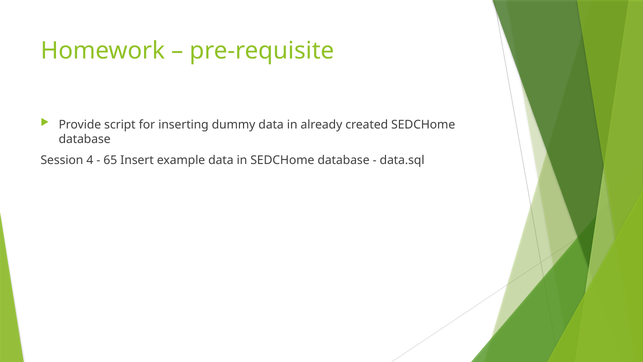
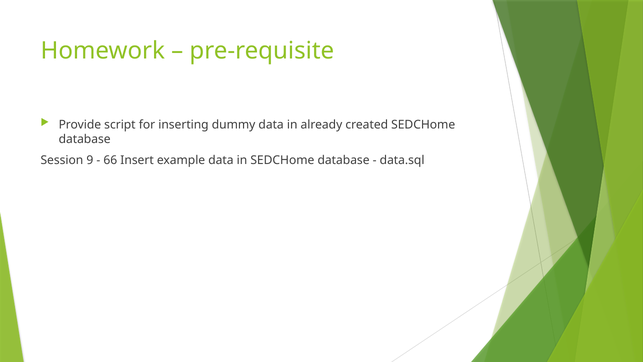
4: 4 -> 9 (90, 160)
65: 65 -> 66 (110, 160)
